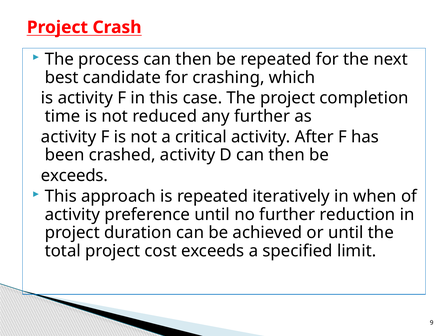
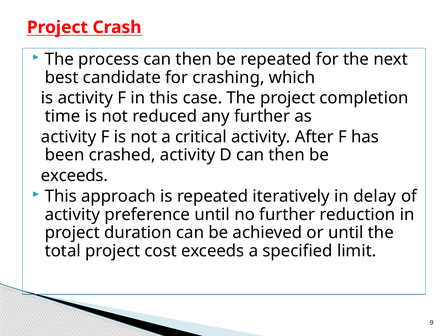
when: when -> delay (375, 196)
